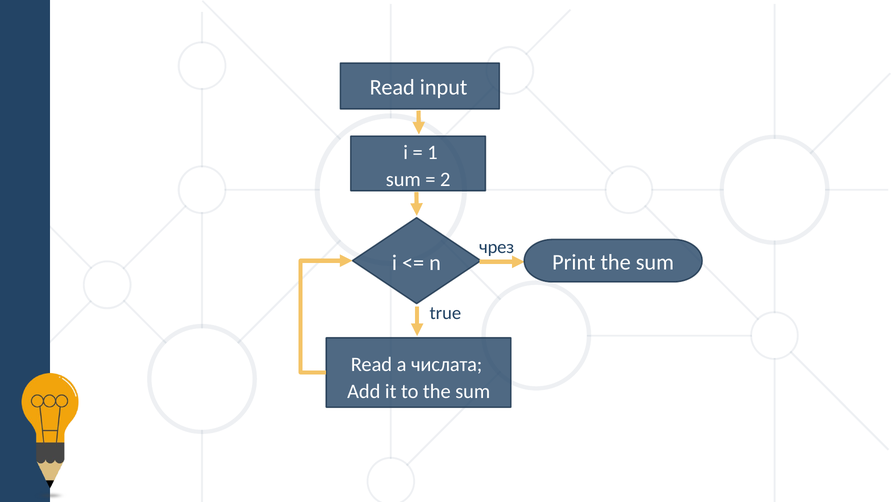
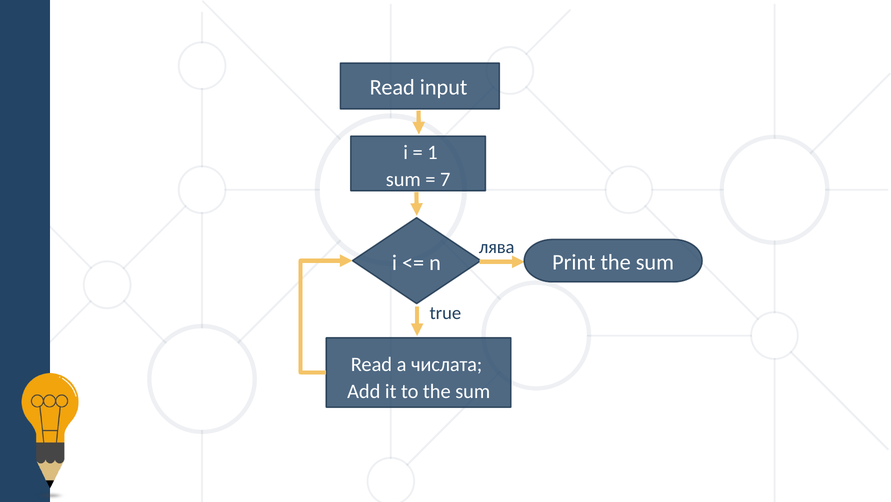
2: 2 -> 7 (445, 179)
чрез: чрез -> лява (497, 247)
